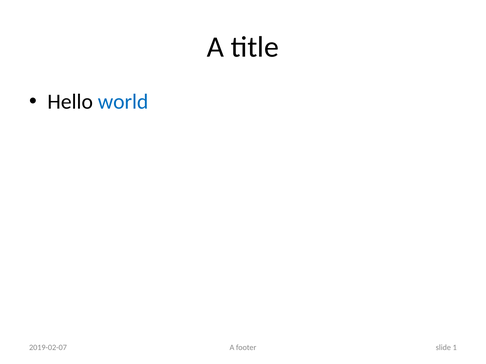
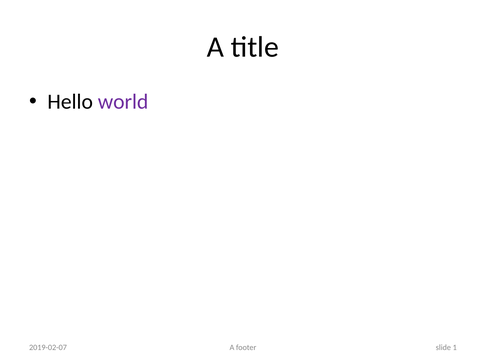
world colour: blue -> purple (123, 102)
